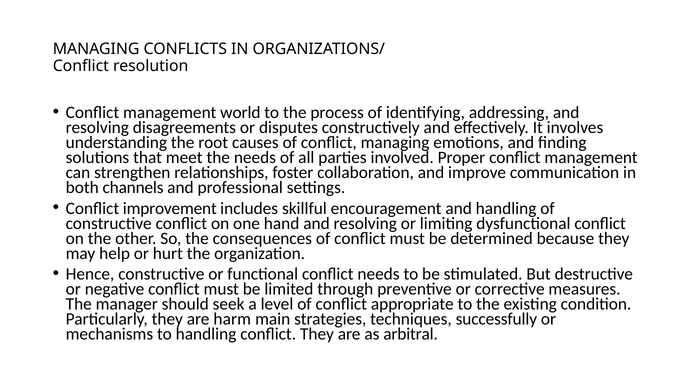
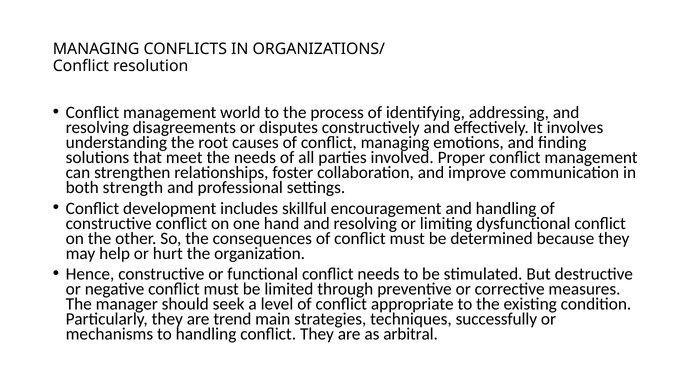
channels: channels -> strength (133, 187)
improvement: improvement -> development (170, 208)
harm: harm -> trend (232, 318)
